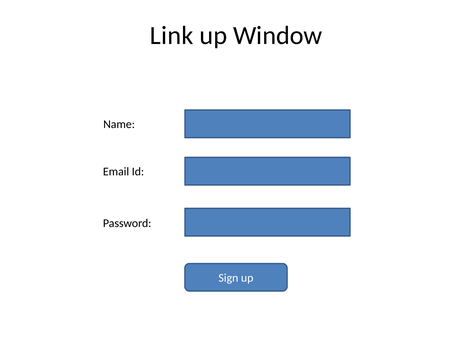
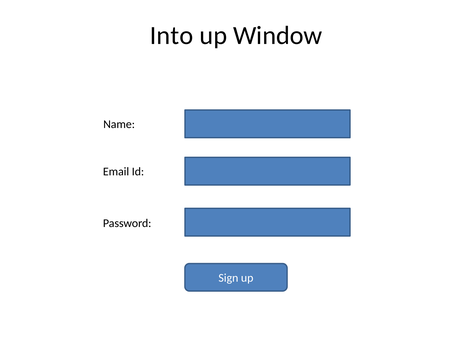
Link: Link -> Into (172, 36)
